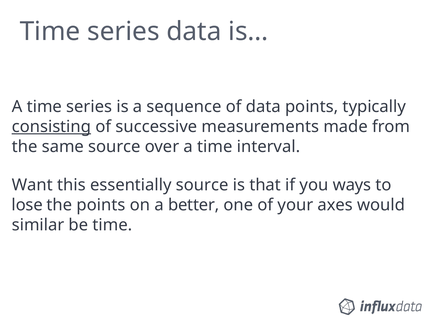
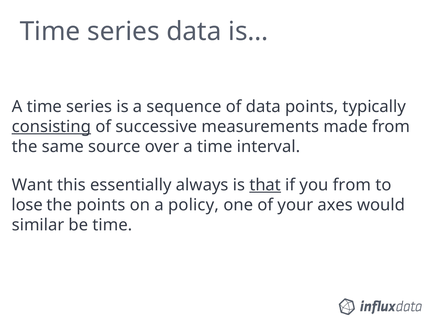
essentially source: source -> always (202, 185)
that underline: none -> present (265, 185)
you ways: ways -> from (352, 185)
better: better -> policy (194, 205)
